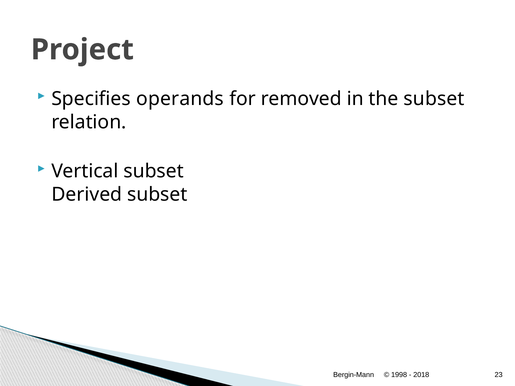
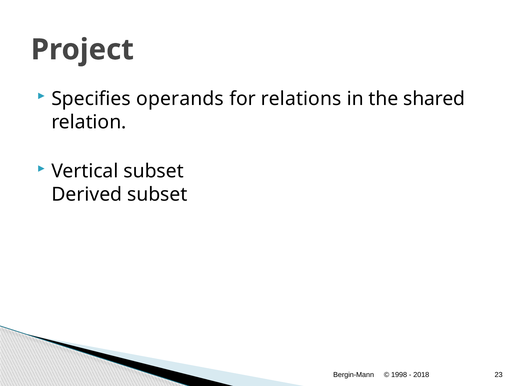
removed: removed -> relations (301, 99)
the subset: subset -> shared (434, 99)
